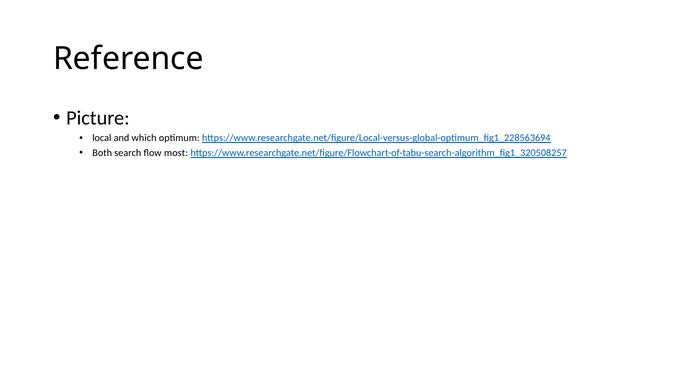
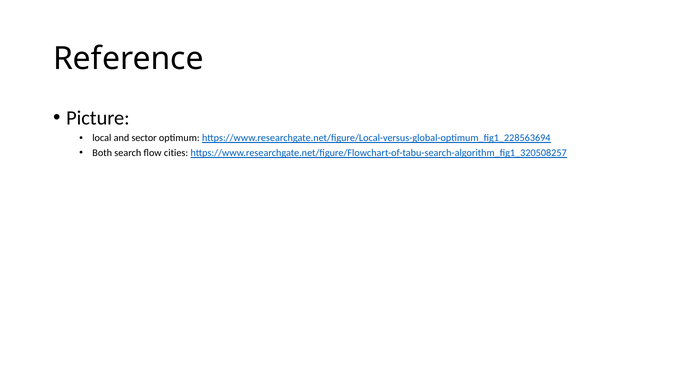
which: which -> sector (144, 138)
most: most -> cities (176, 153)
